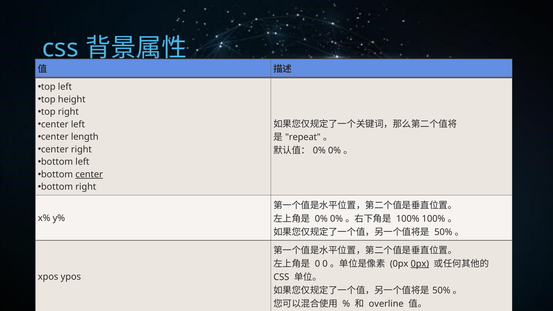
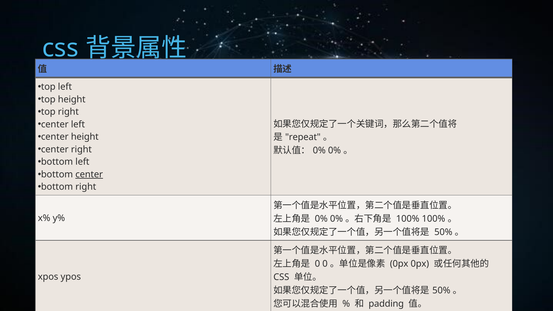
center length: length -> height (85, 137)
0px underline: present -> none (420, 264)
overline: overline -> padding (386, 304)
